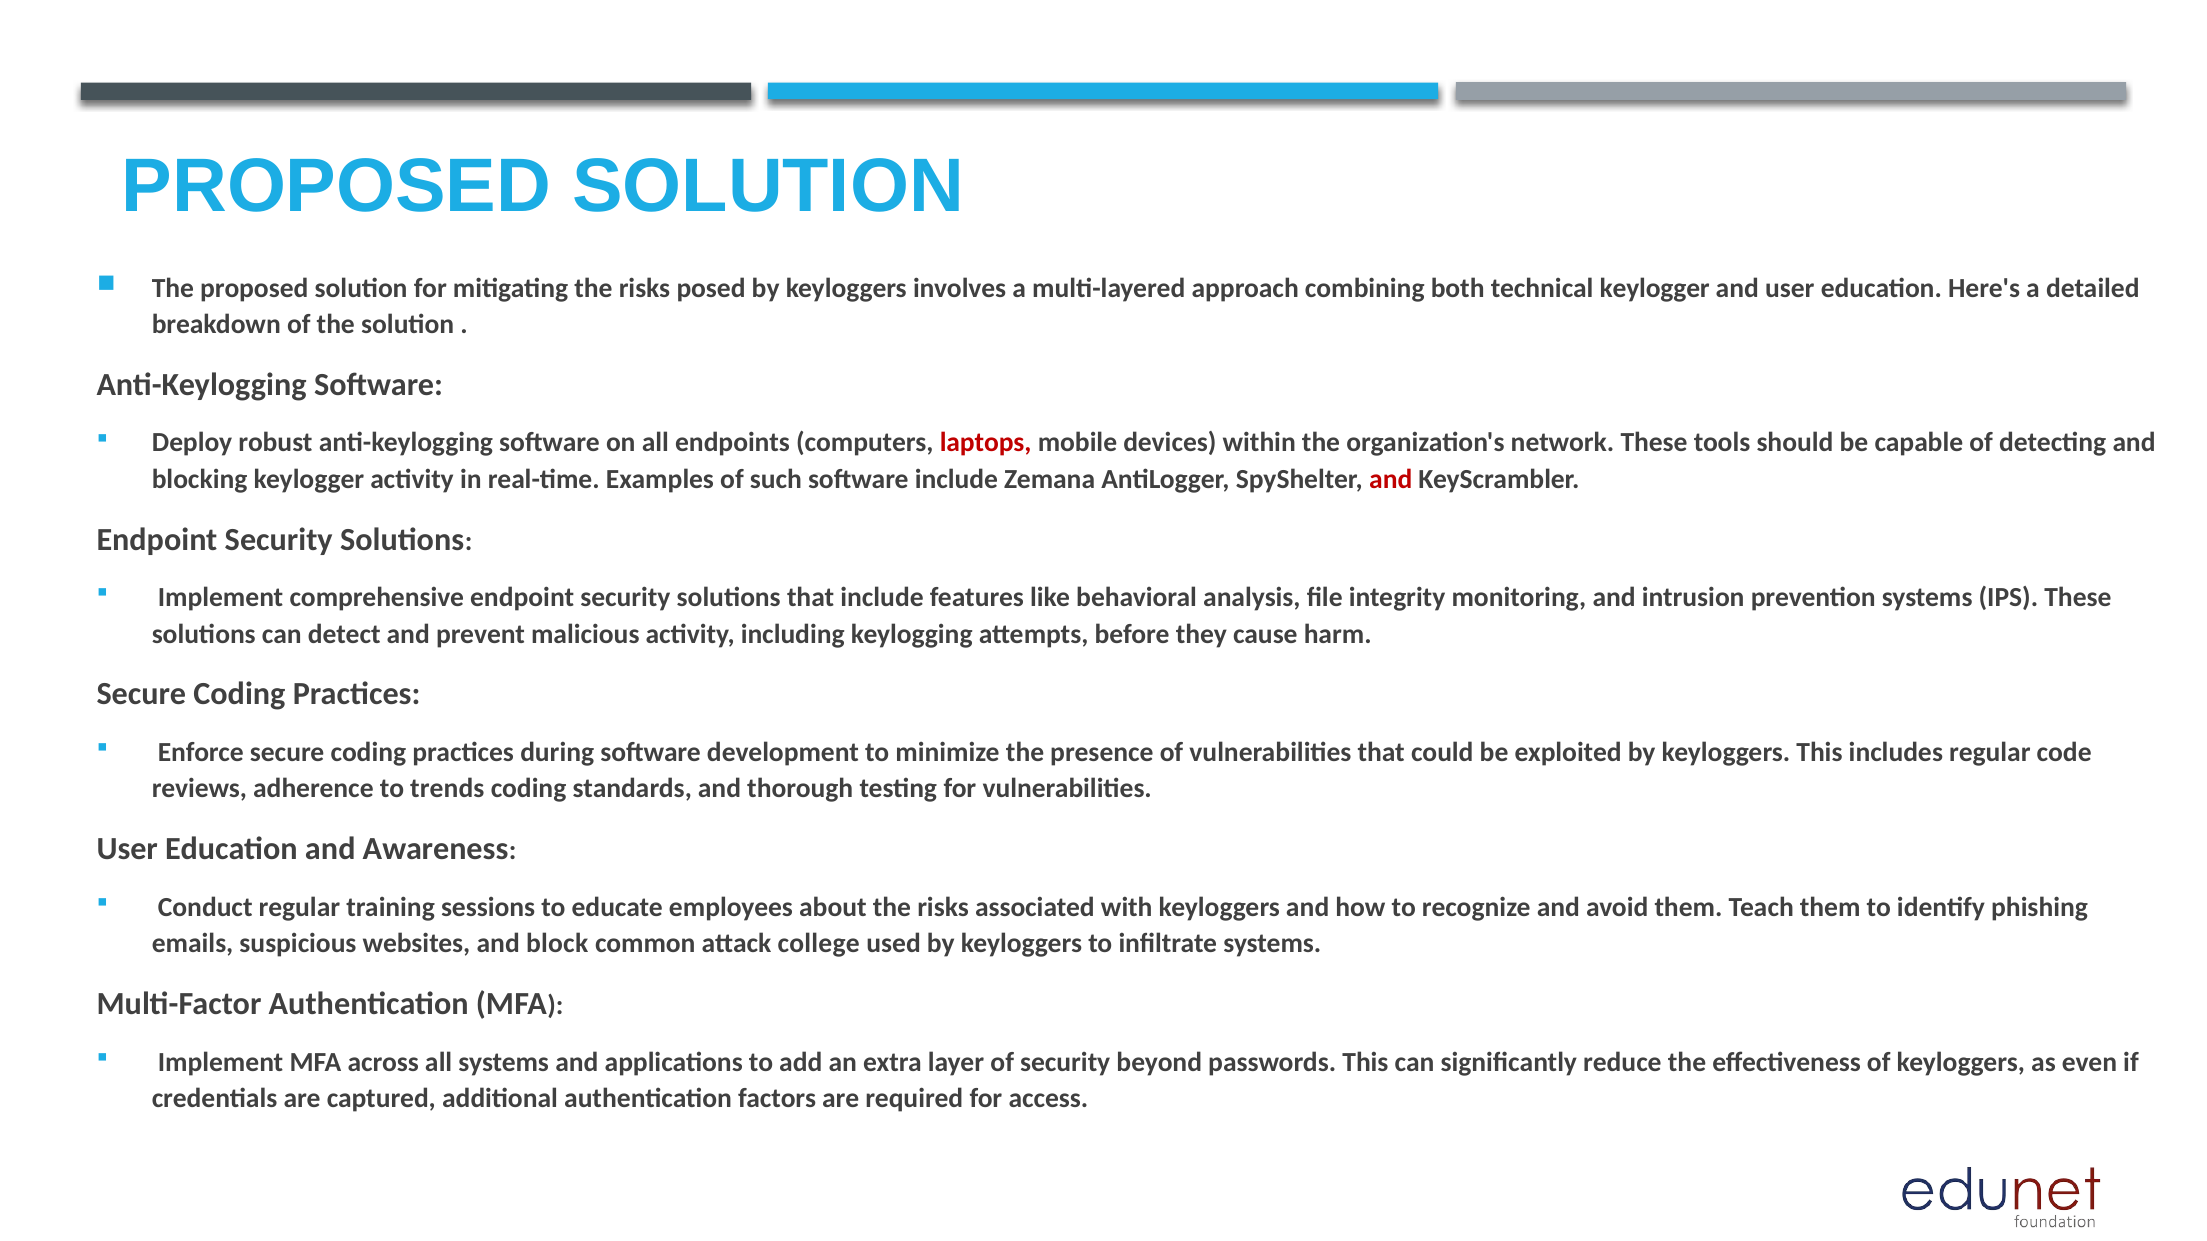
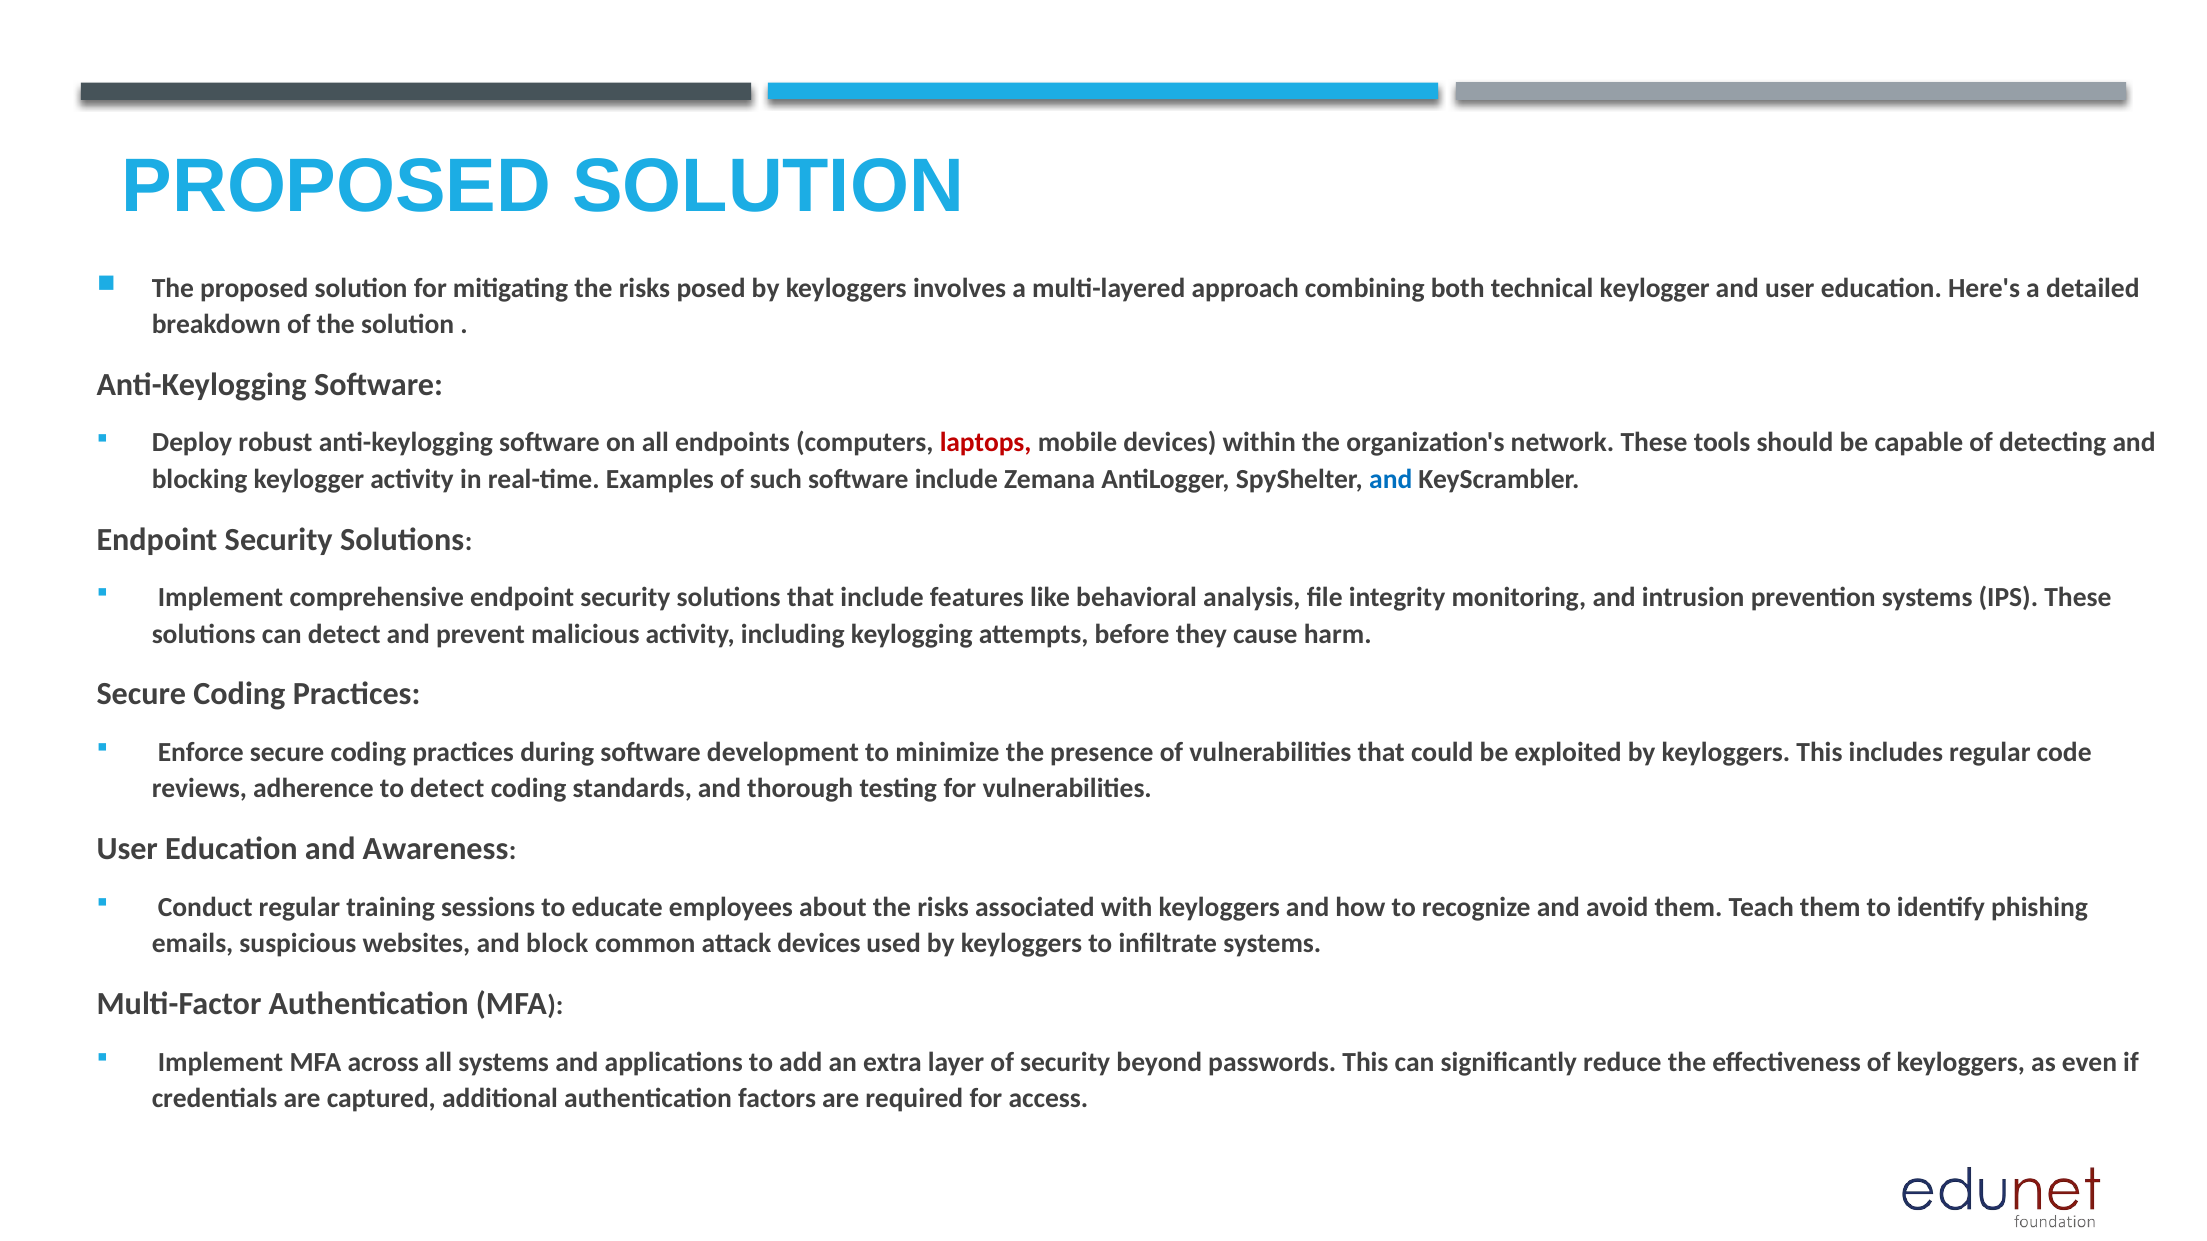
and colour: red -> blue (1391, 479)
to trends: trends -> detect (447, 789)
attack college: college -> devices (819, 944)
